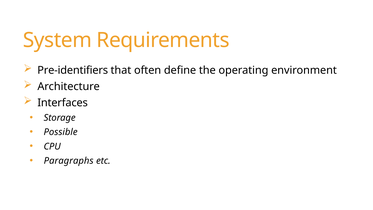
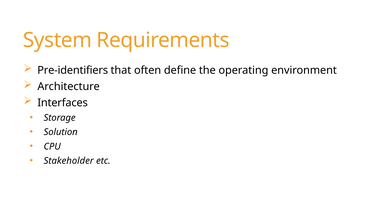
Possible: Possible -> Solution (61, 132)
Paragraphs: Paragraphs -> Stakeholder (69, 161)
